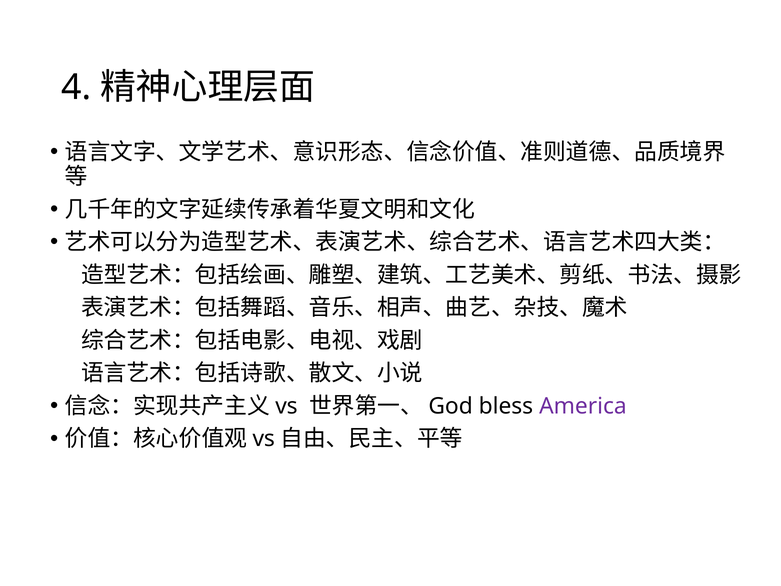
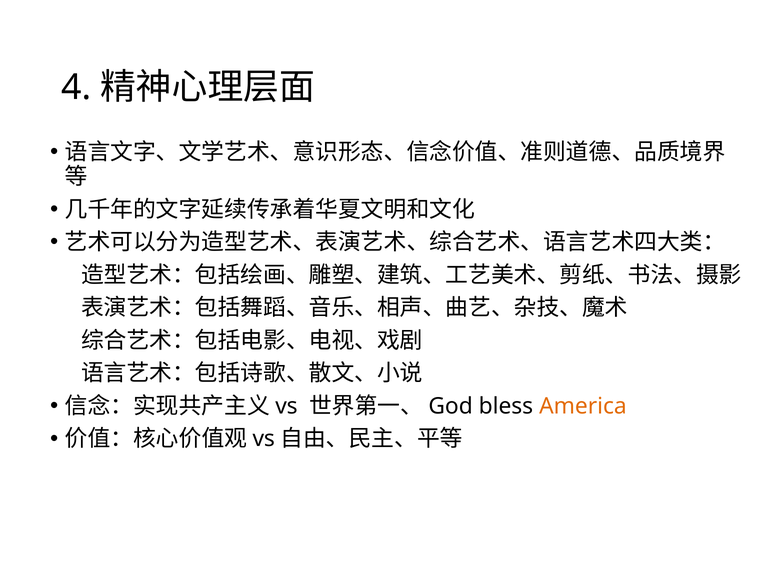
America colour: purple -> orange (583, 406)
